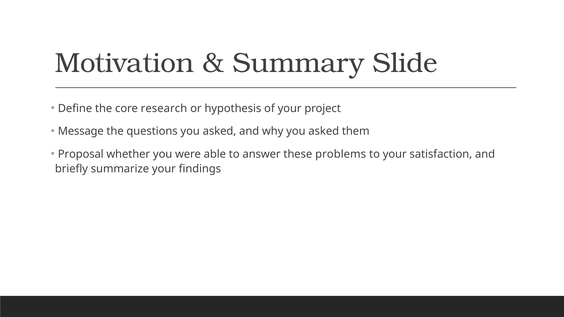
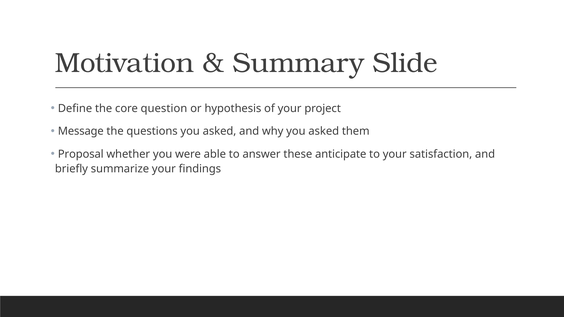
research: research -> question (164, 108)
problems: problems -> anticipate (341, 154)
